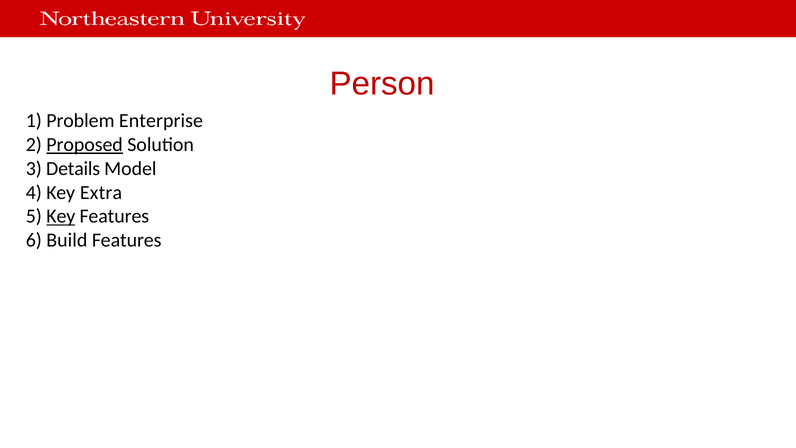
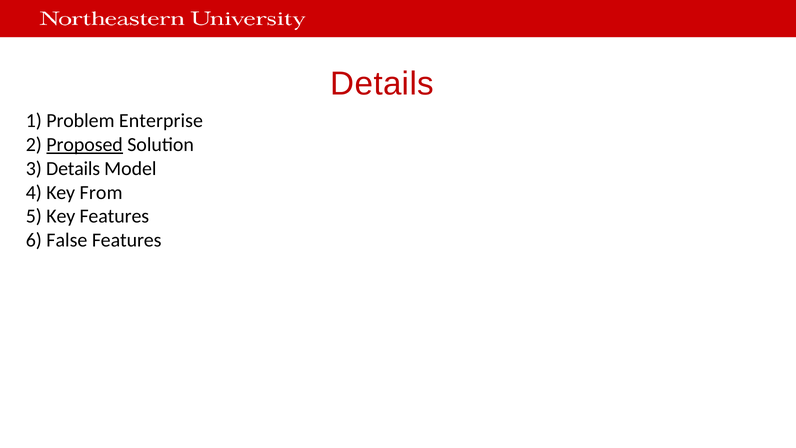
Person: Person -> Details (382, 84)
Extra: Extra -> From (101, 192)
Key underline: present -> none (61, 216)
Build: Build -> False (67, 240)
